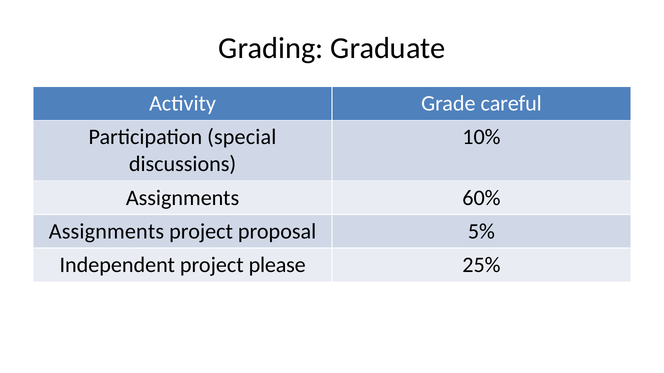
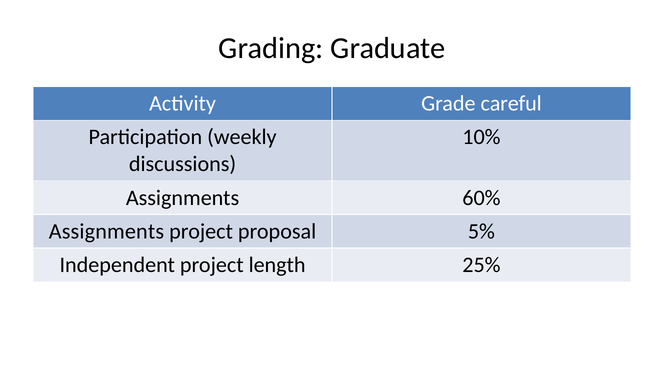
special: special -> weekly (242, 137)
please: please -> length (277, 265)
